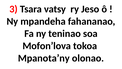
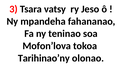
Mpanota’ny: Mpanota’ny -> Tarihinao’ny (44, 58)
